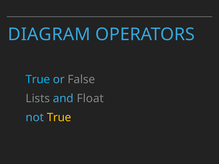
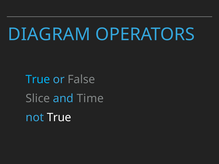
Lists: Lists -> Slice (38, 99)
Float: Float -> Time (90, 99)
True colour: yellow -> white (59, 118)
